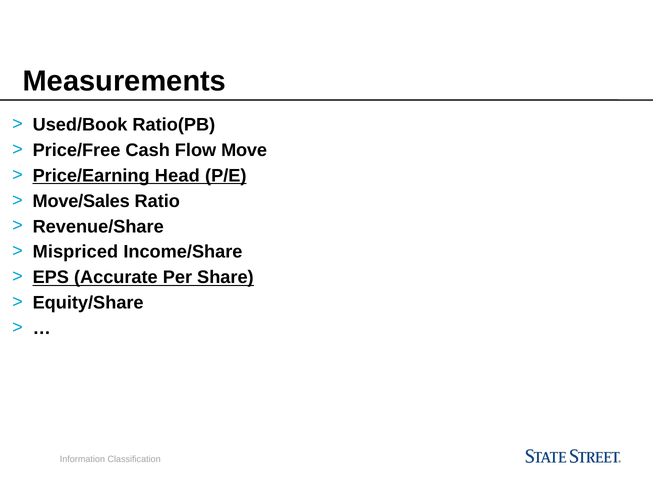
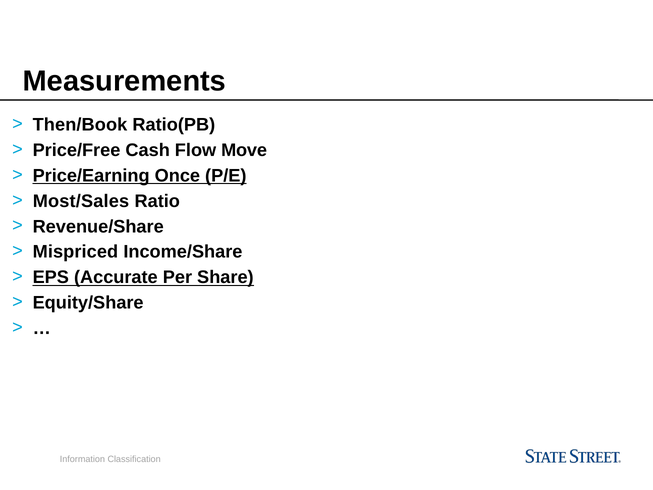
Used/Book: Used/Book -> Then/Book (80, 125)
Head: Head -> Once (177, 176)
Move/Sales: Move/Sales -> Most/Sales (81, 201)
